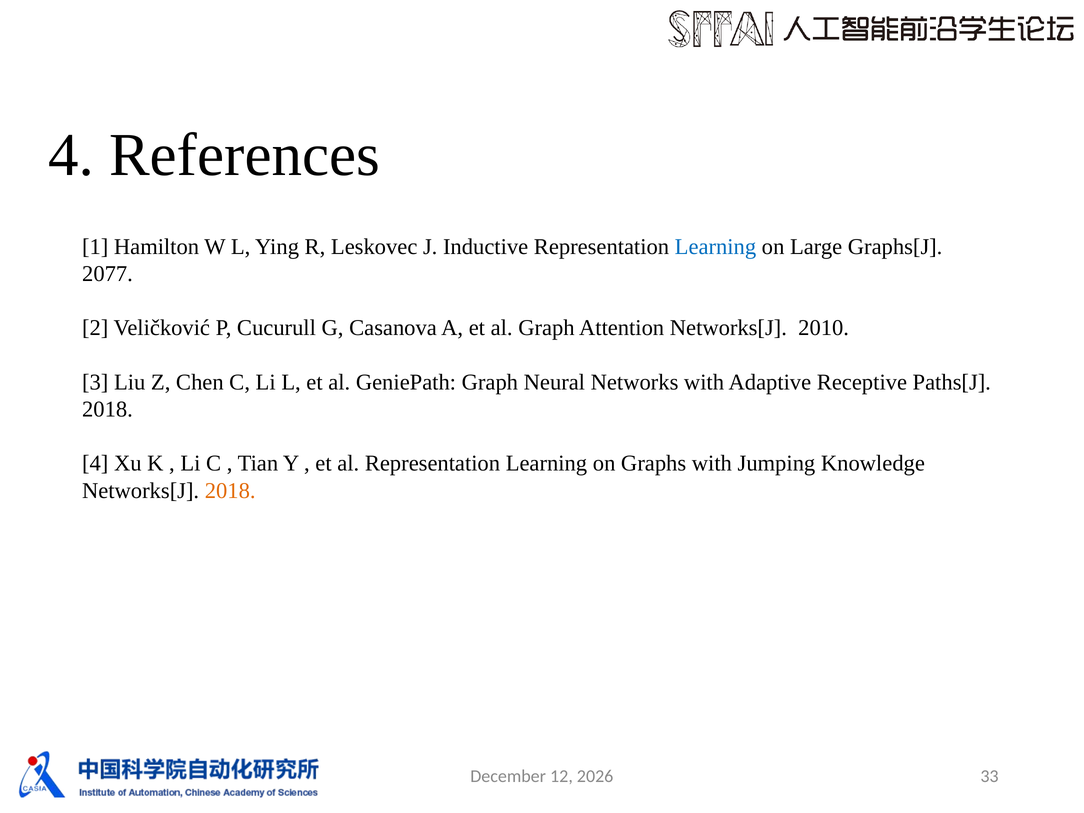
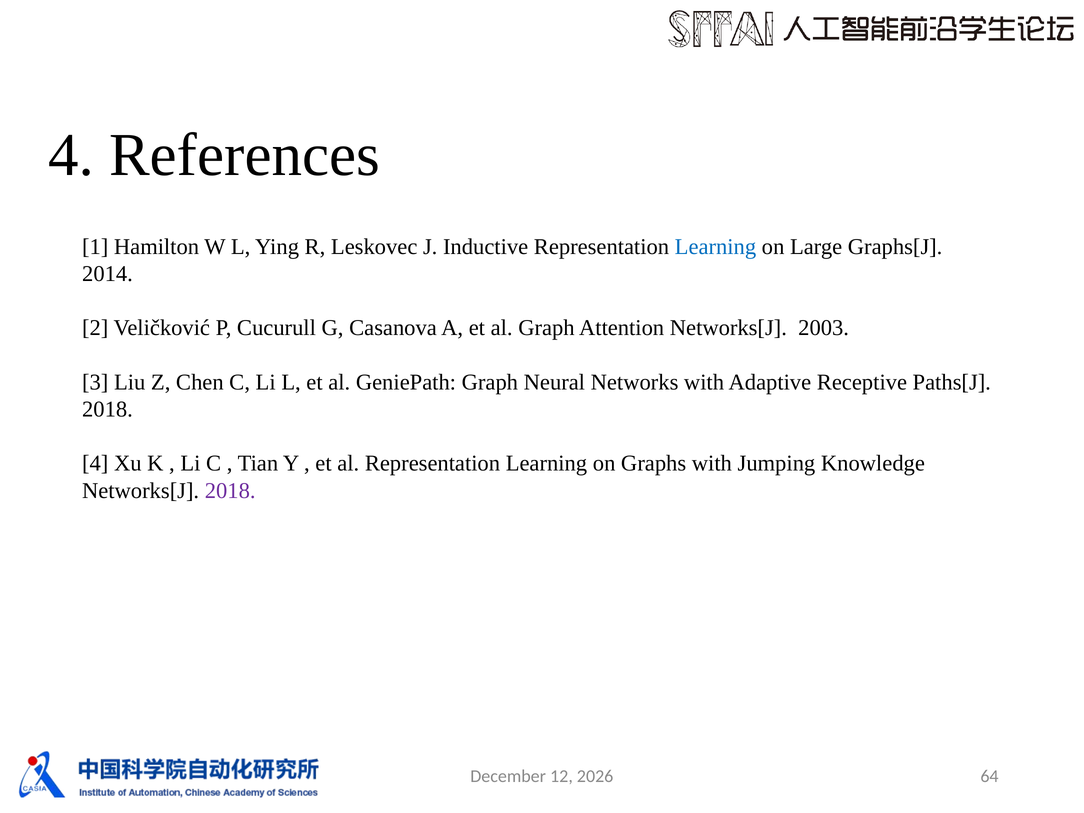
2077: 2077 -> 2014 (107, 274)
2010: 2010 -> 2003 (824, 328)
2018 colour: orange -> purple (230, 491)
33: 33 -> 64 (989, 776)
